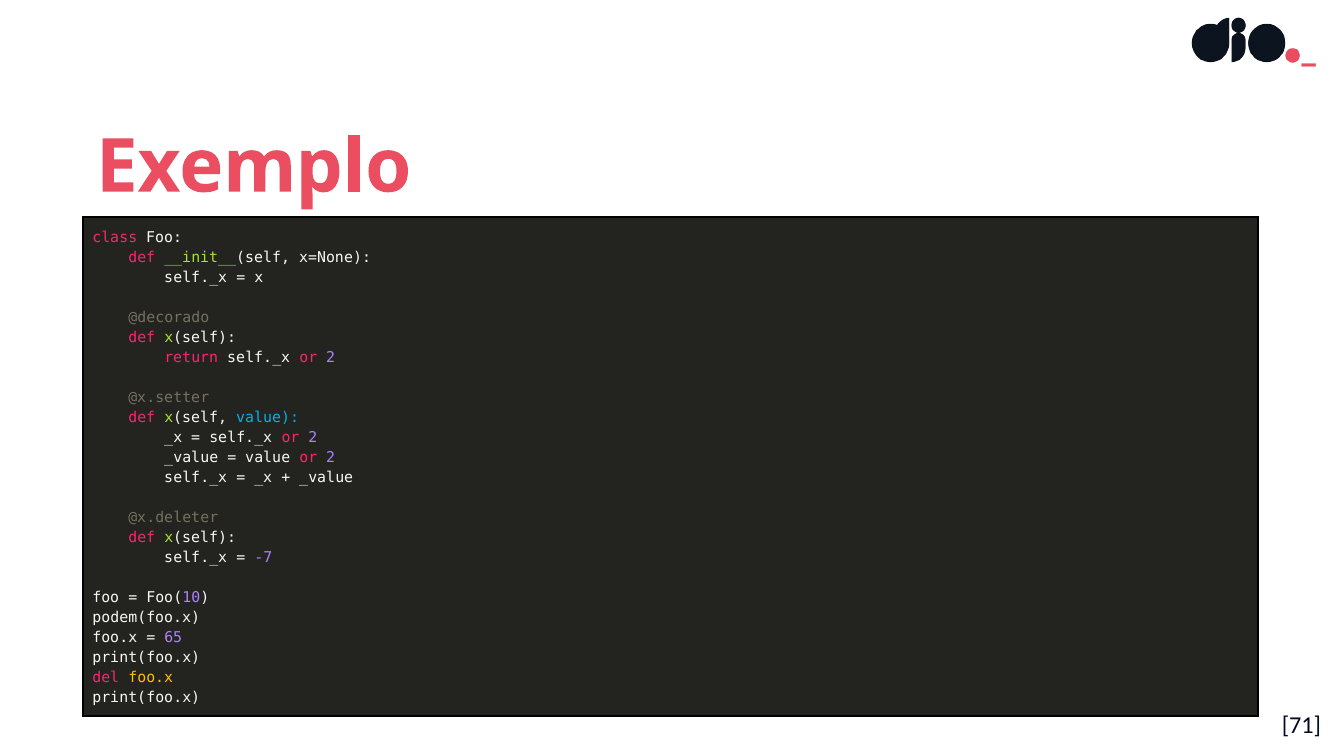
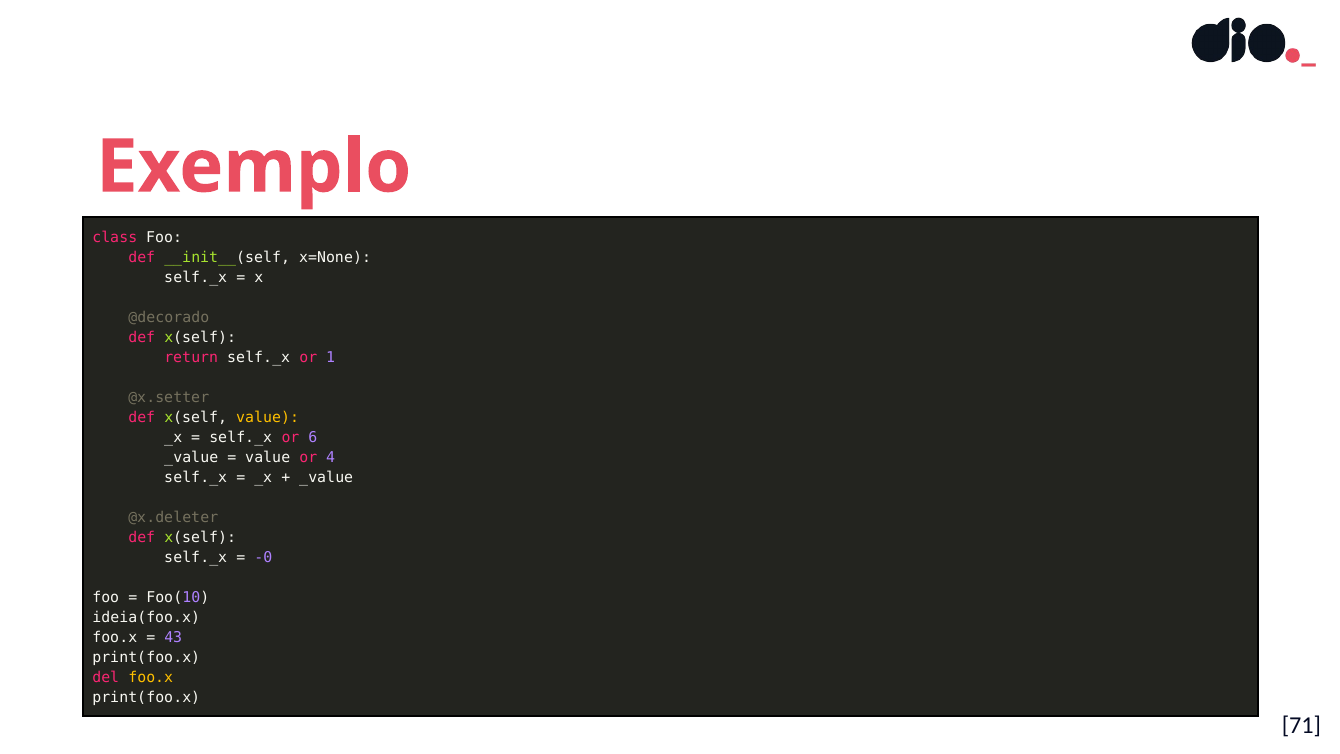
2: 2 -> 1 (331, 358)
value colour: light blue -> yellow (268, 418)
2: 2 -> 6 (313, 438)
value or 2: 2 -> 4 (331, 458)
-7: -7 -> -0 (263, 558)
podem(foo.x: podem(foo.x -> ideia(foo.x (146, 618)
65: 65 -> 43 (173, 638)
